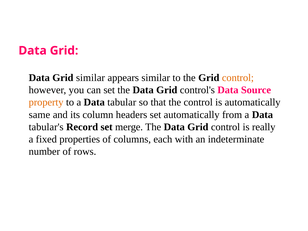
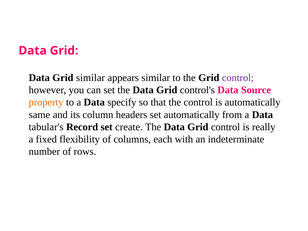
control colour: orange -> purple (238, 78)
tabular: tabular -> specify (122, 102)
merge: merge -> create (129, 127)
properties: properties -> flexibility (80, 139)
